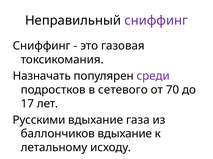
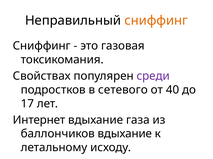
сниффинг colour: purple -> orange (156, 21)
Назначать: Назначать -> Свойствах (42, 76)
70: 70 -> 40 (173, 90)
Русскими: Русскими -> Интернет (39, 120)
